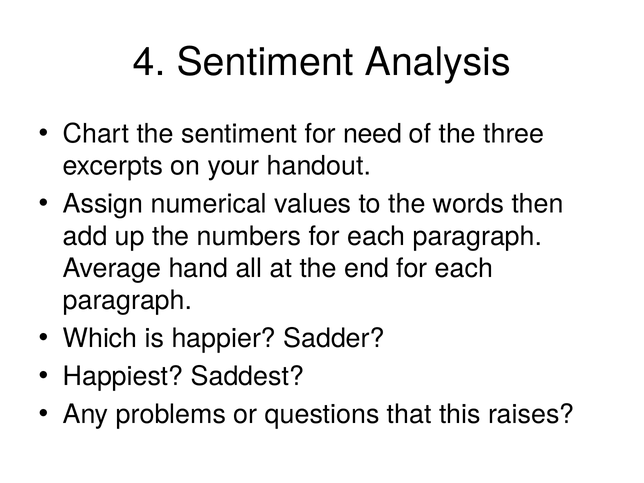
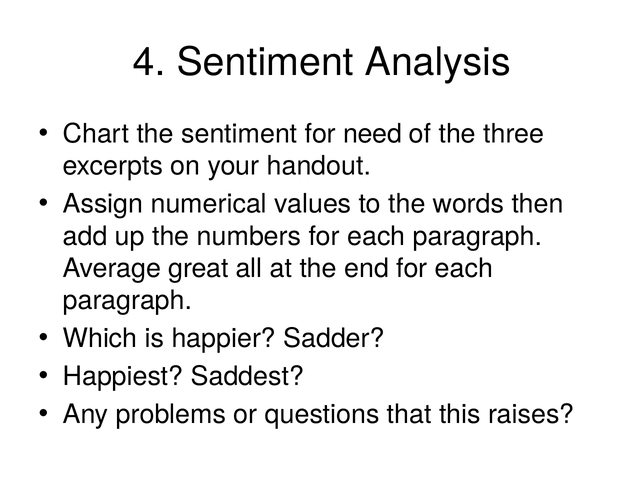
hand: hand -> great (199, 268)
